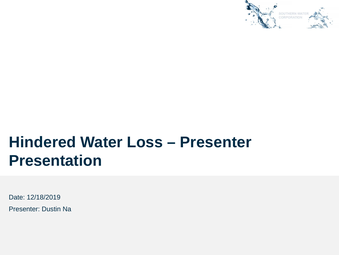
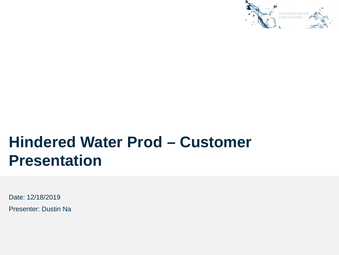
Loss: Loss -> Prod (145, 142)
Presenter: Presenter -> Customer (216, 142)
